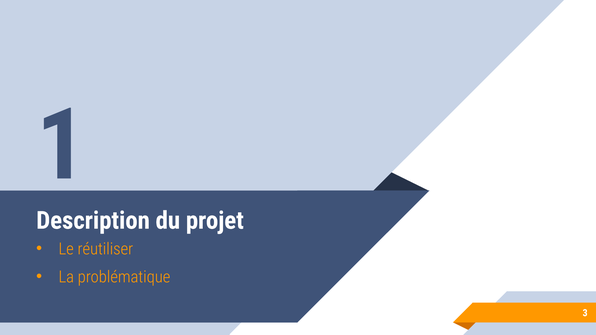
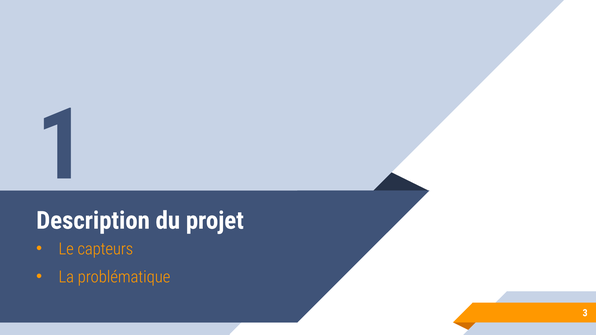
réutiliser: réutiliser -> capteurs (105, 249)
